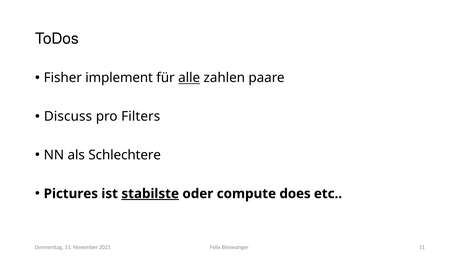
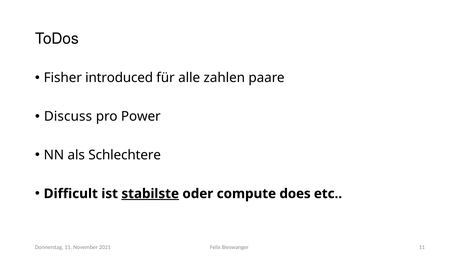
implement: implement -> introduced (119, 78)
alle underline: present -> none (189, 78)
Filters: Filters -> Power (141, 116)
Pictures: Pictures -> Difficult (71, 193)
